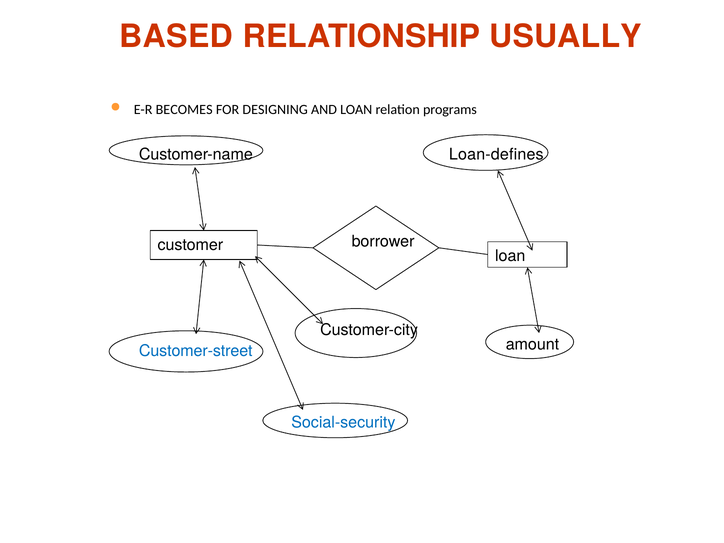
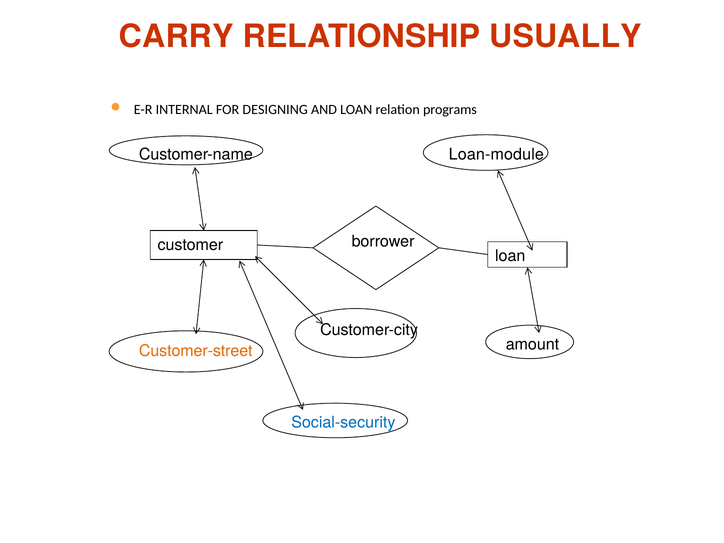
BASED: BASED -> CARRY (176, 37)
BECOMES: BECOMES -> INTERNAL (184, 110)
Loan-defines: Loan-defines -> Loan-module (496, 154)
Customer-street colour: blue -> orange (196, 351)
